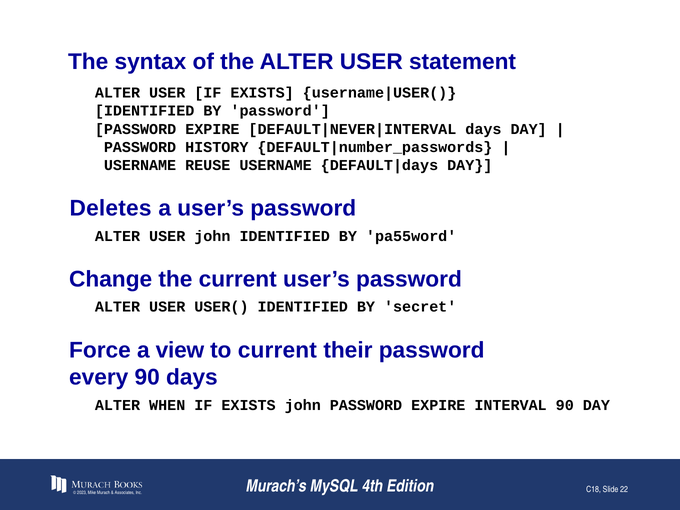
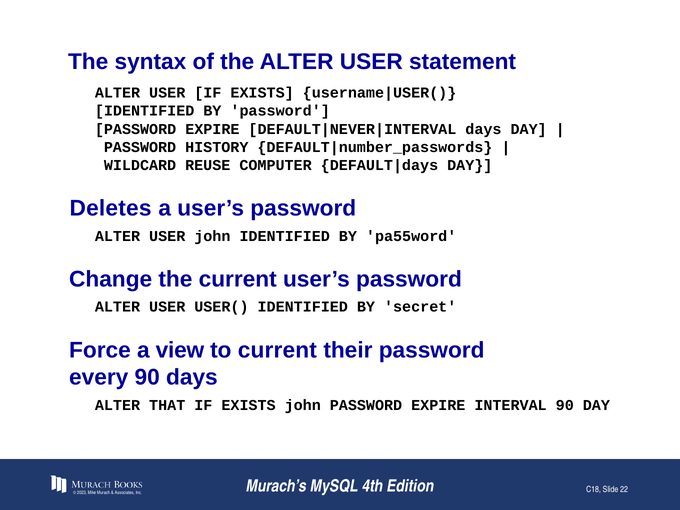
USERNAME: USERNAME -> WILDCARD (140, 165)
REUSE USERNAME: USERNAME -> COMPUTER (276, 165)
WHEN: WHEN -> THAT (167, 405)
